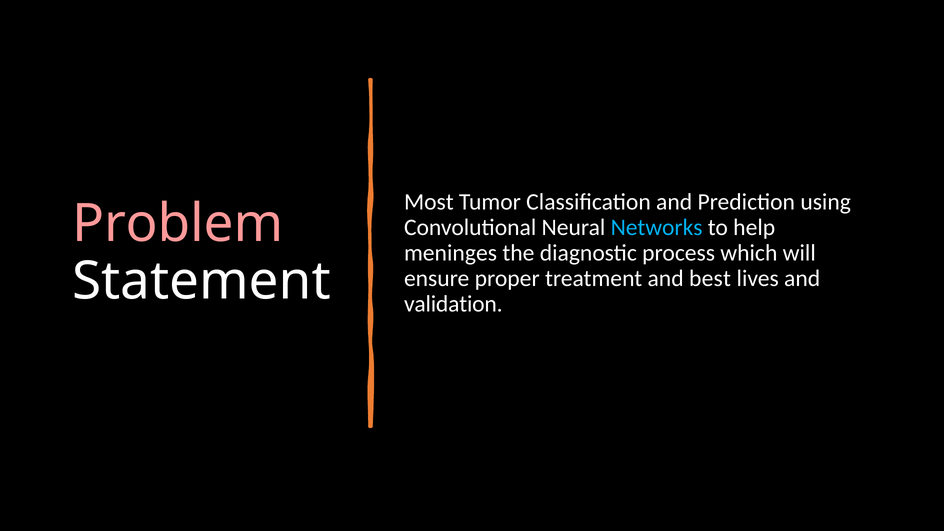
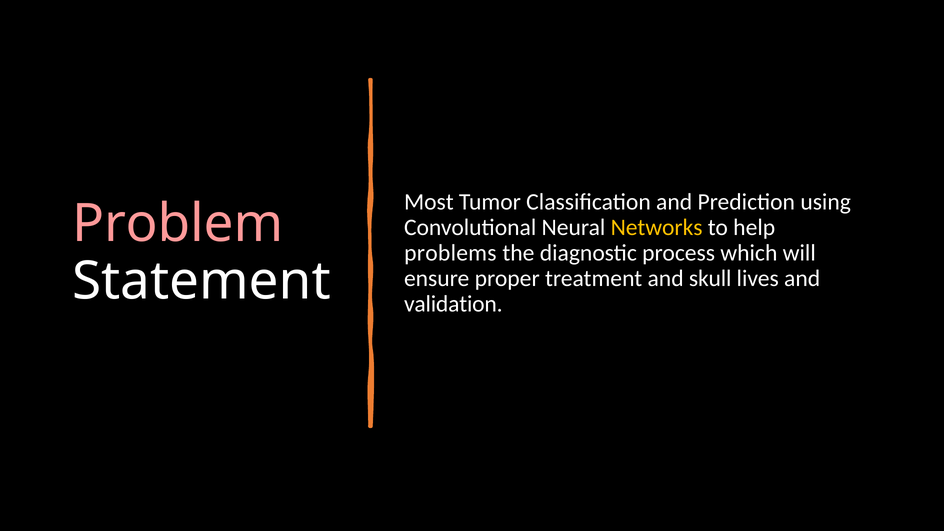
Networks colour: light blue -> yellow (657, 227)
meninges: meninges -> problems (450, 253)
best: best -> skull (710, 278)
